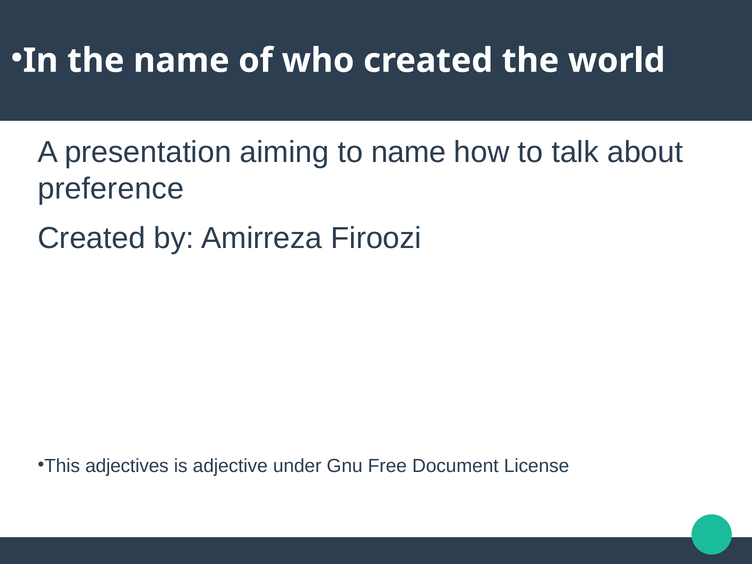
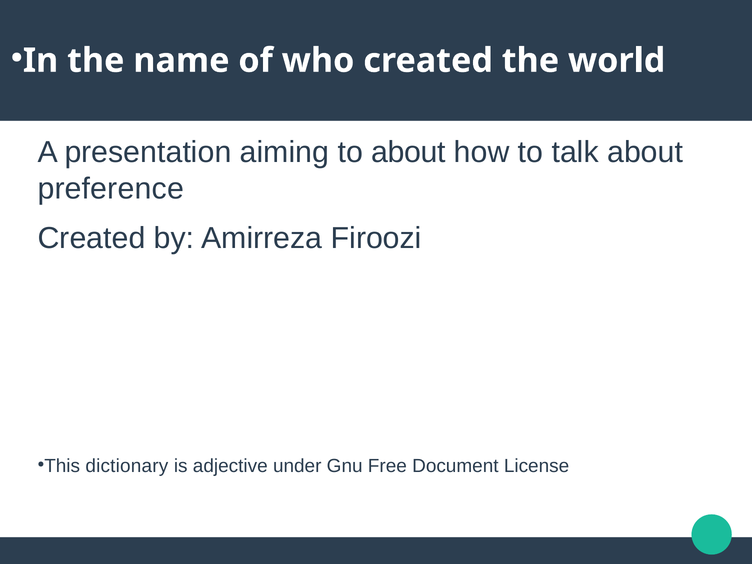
to name: name -> about (409, 152)
adjectives: adjectives -> dictionary (127, 466)
